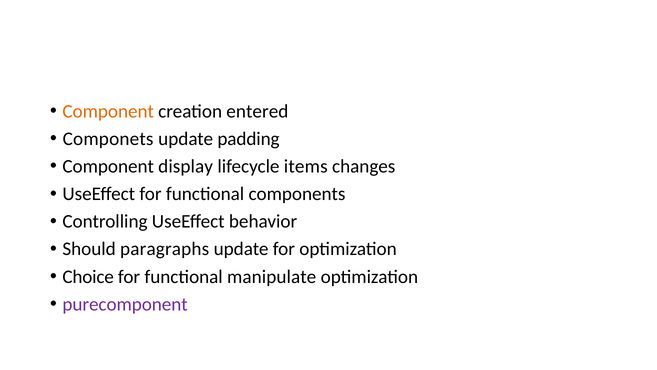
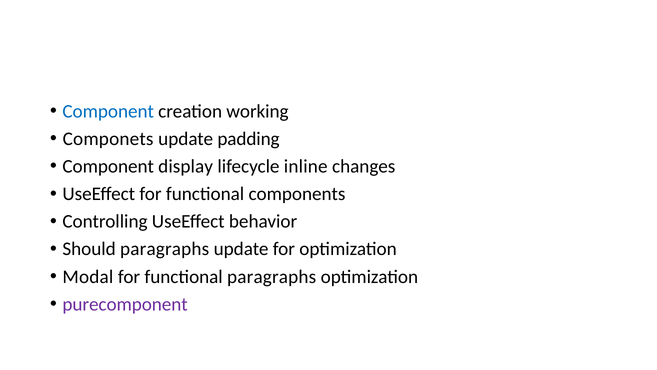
Component colour: orange -> blue (108, 111)
entered: entered -> working (257, 111)
items: items -> inline (306, 166)
Choice: Choice -> Modal (88, 276)
functional manipulate: manipulate -> paragraphs (272, 276)
